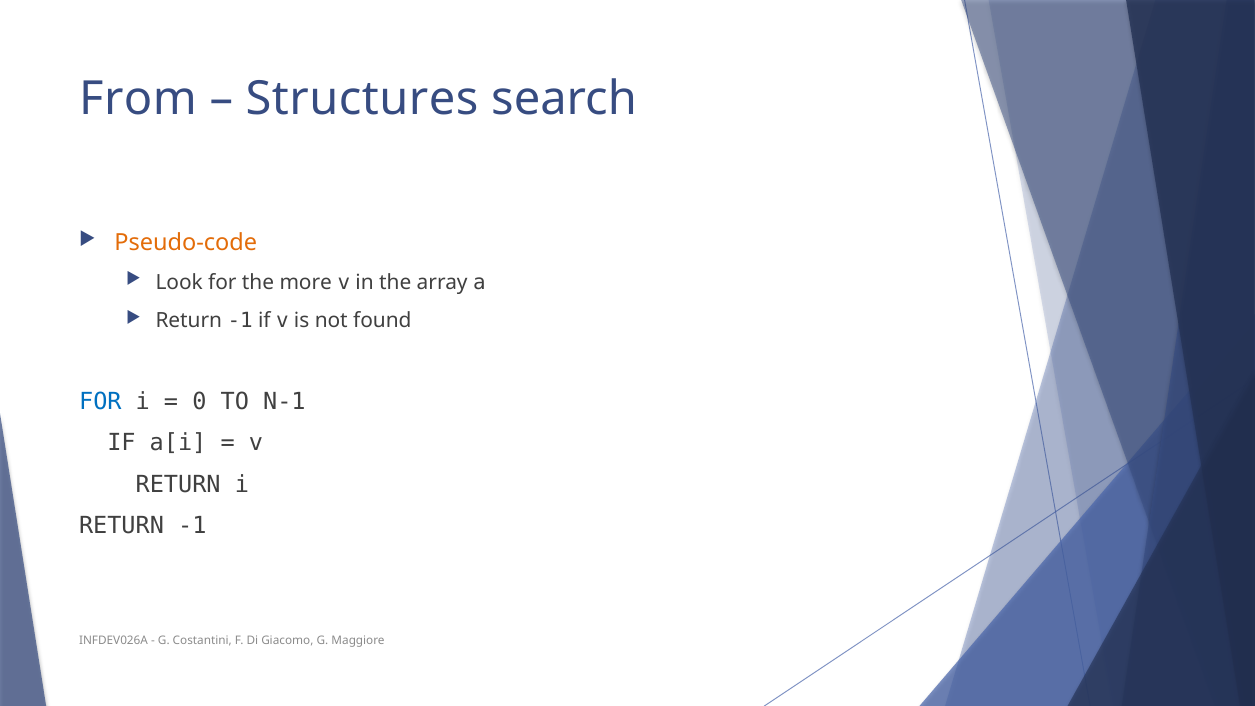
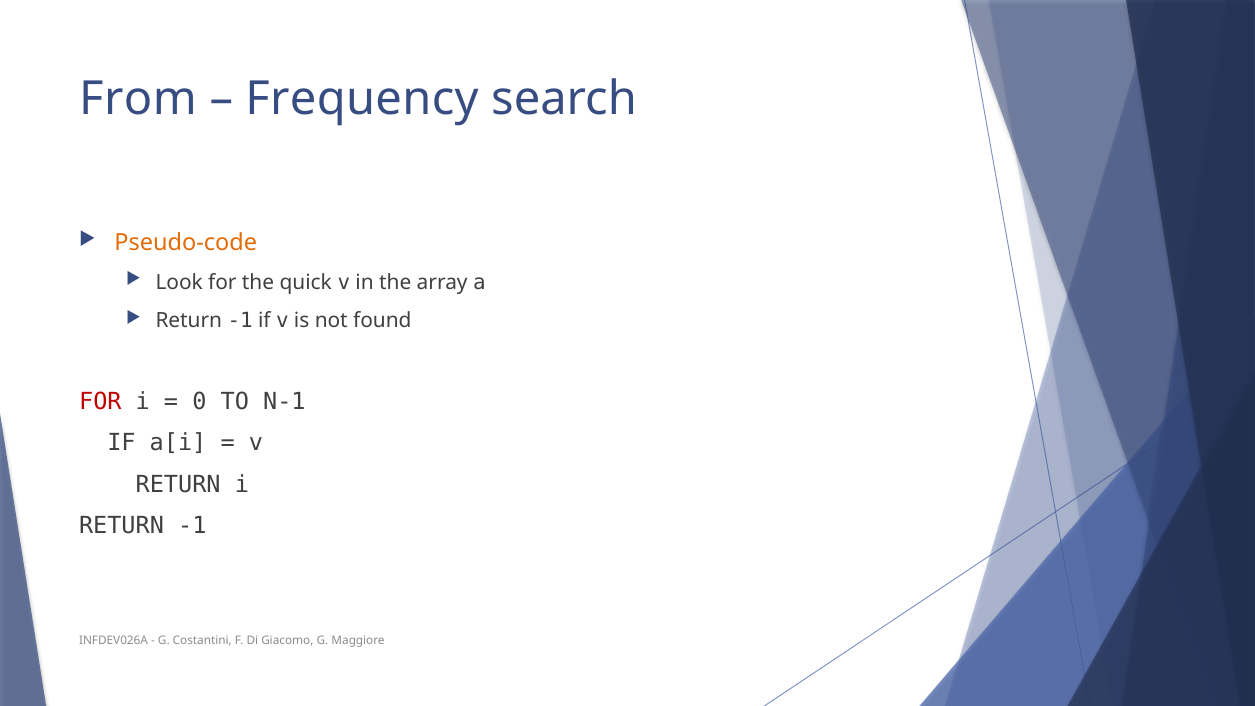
Structures: Structures -> Frequency (362, 99)
more: more -> quick (306, 282)
FOR colour: blue -> red (100, 402)
